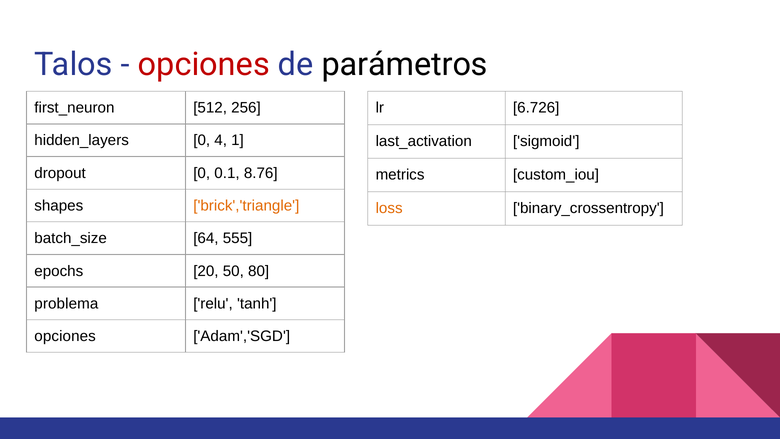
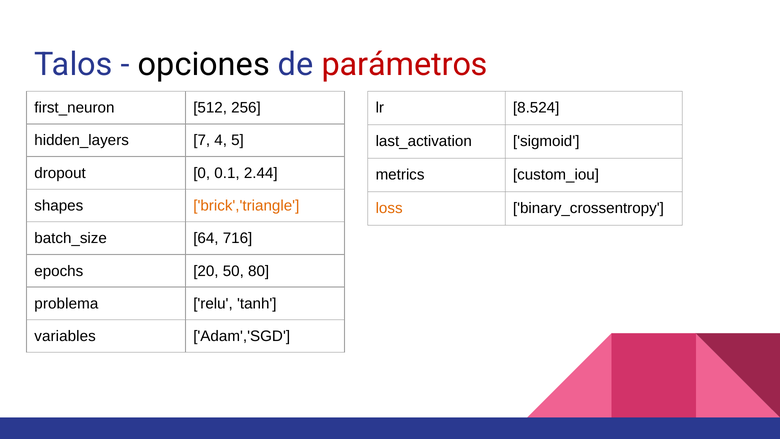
opciones colour: red -> black (204, 65)
parámetros colour: black -> red (405, 65)
6.726: 6.726 -> 8.524 (536, 108)
0: 0 -> 7 (202, 140)
1: 1 -> 5 (238, 140)
8.76: 8.76 -> 2.44 (261, 173)
555: 555 -> 716 (238, 238)
opciones: opciones -> variables (65, 336)
